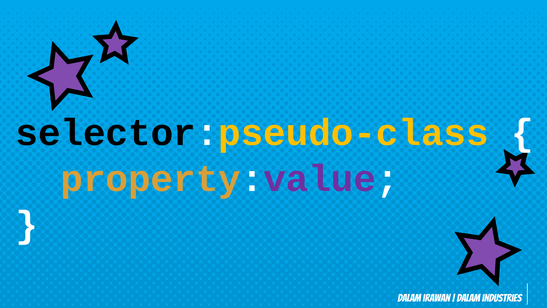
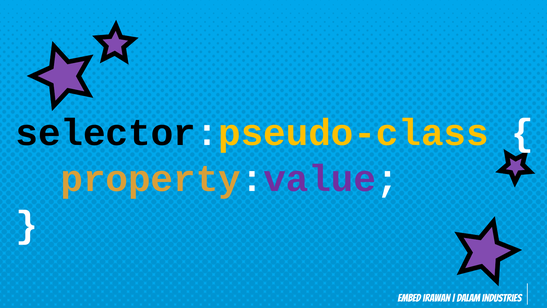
dalam: dalam -> embed (409, 298)
